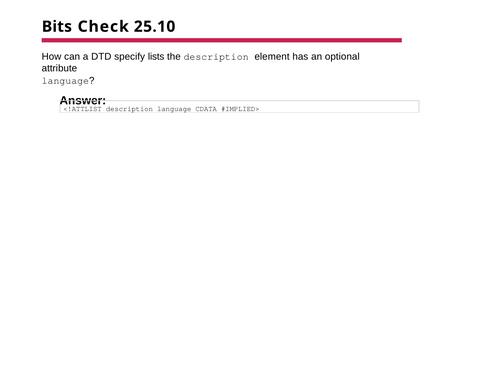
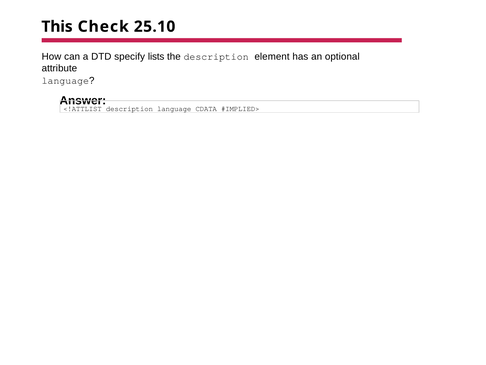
Bits: Bits -> This (57, 27)
